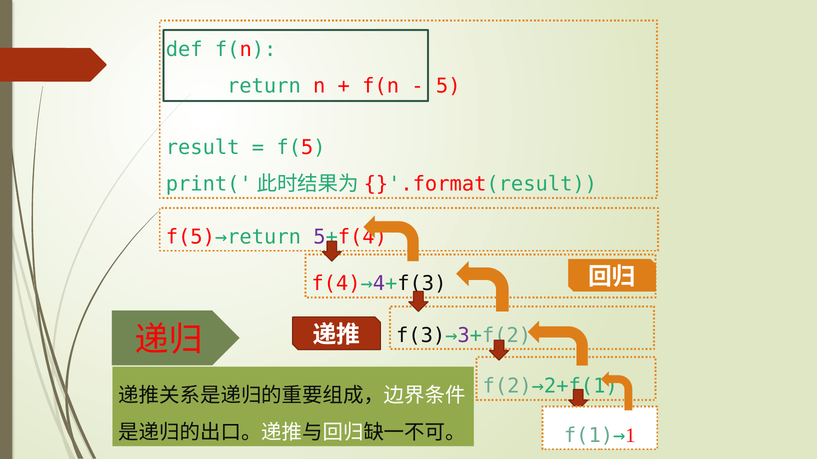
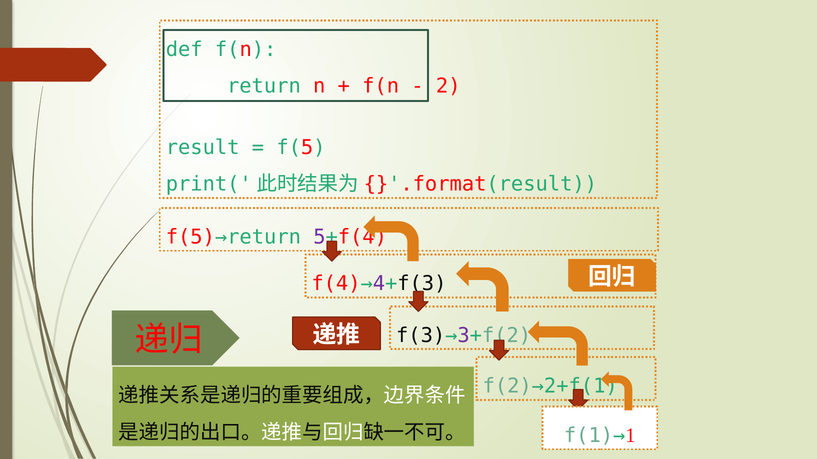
5: 5 -> 2 (448, 86)
